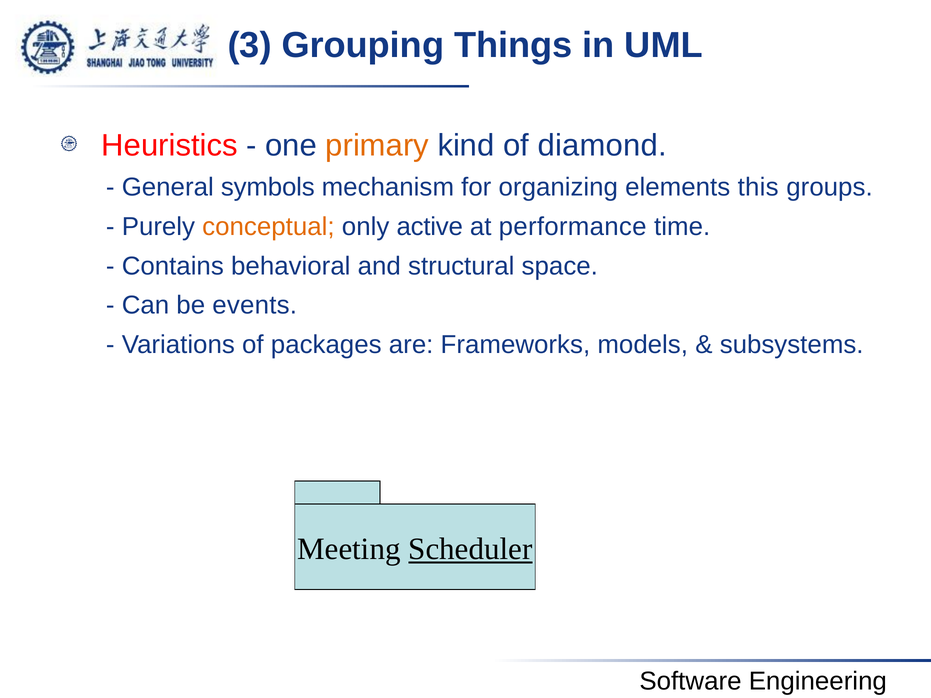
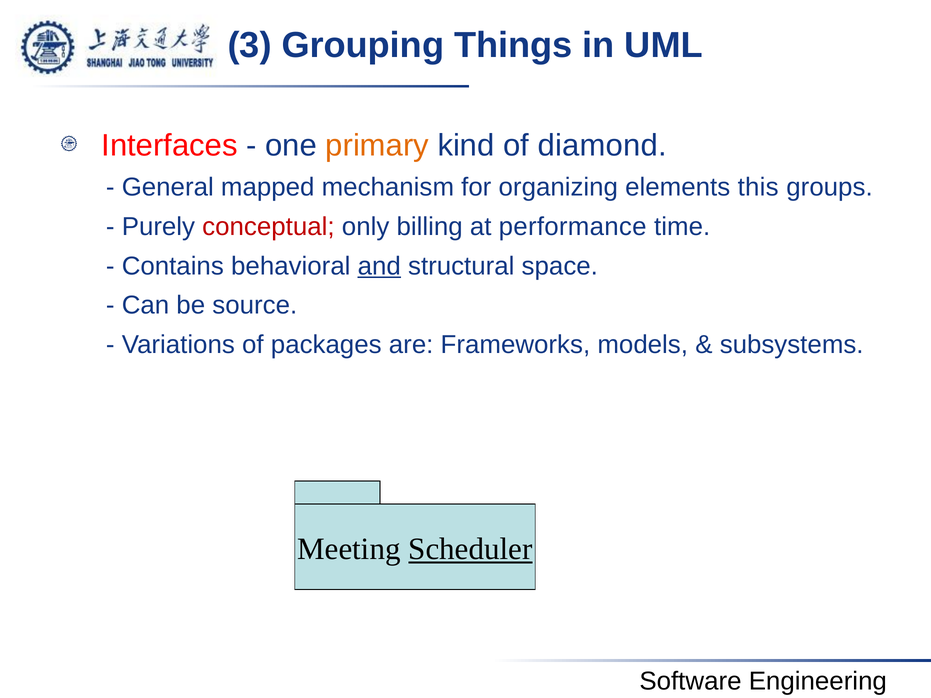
Heuristics: Heuristics -> Interfaces (170, 145)
symbols: symbols -> mapped (268, 187)
conceptual colour: orange -> red (268, 227)
active: active -> billing (430, 227)
and underline: none -> present (379, 266)
events: events -> source (255, 305)
